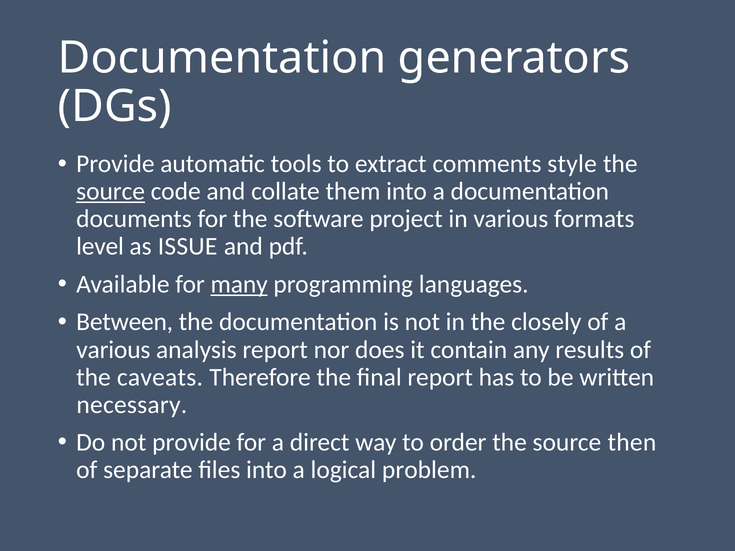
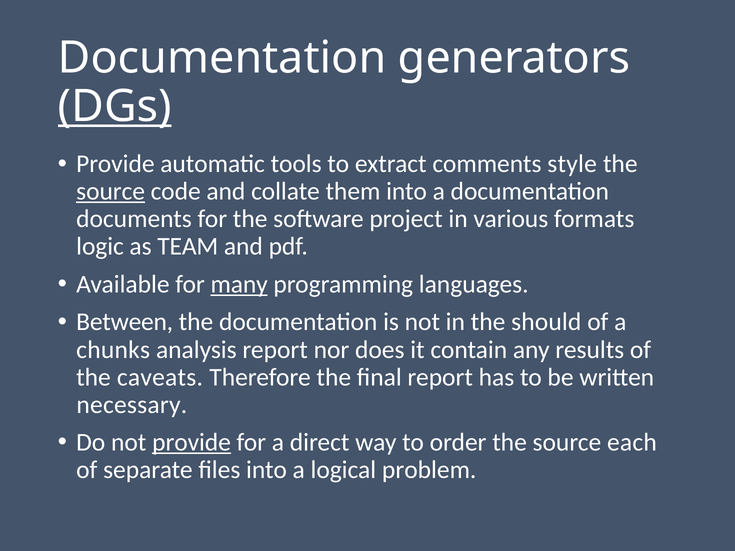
DGs underline: none -> present (115, 107)
level: level -> logic (100, 247)
ISSUE: ISSUE -> TEAM (188, 247)
closely: closely -> should (546, 322)
various: various -> chunks (113, 350)
provide underline: none -> present (192, 443)
then: then -> each (632, 443)
